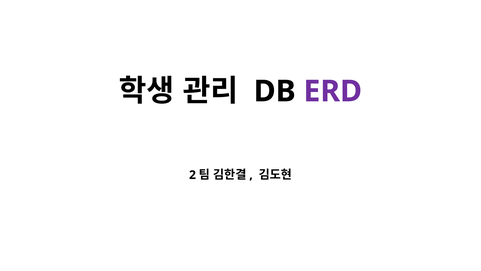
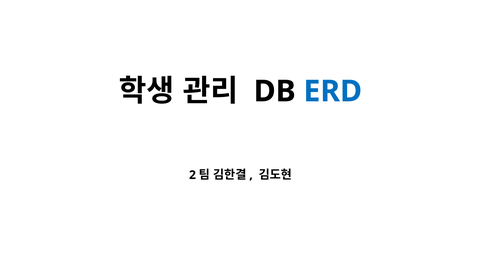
ERD colour: purple -> blue (333, 91)
